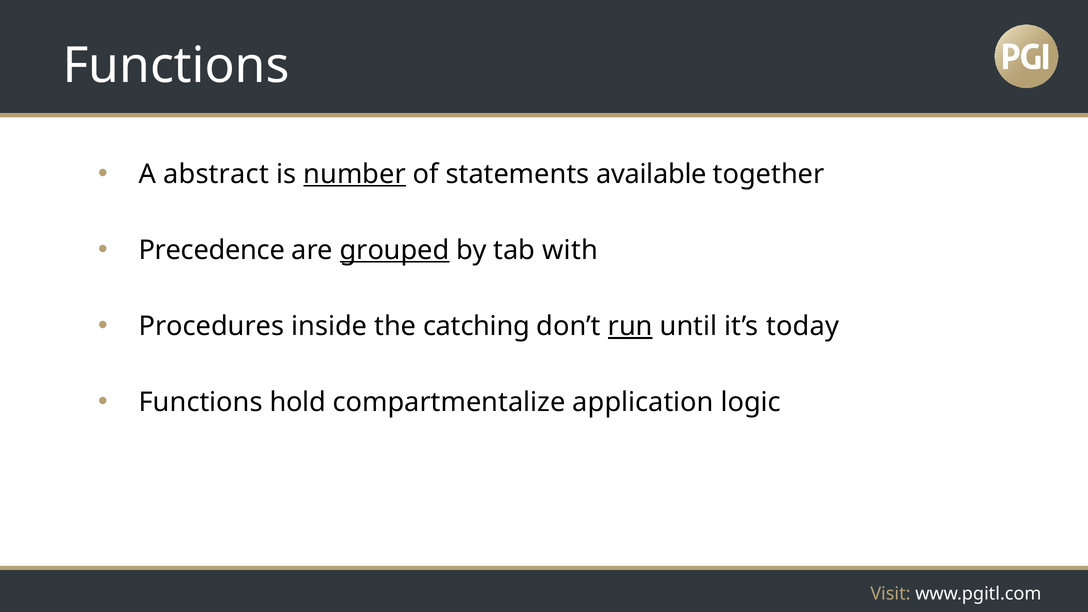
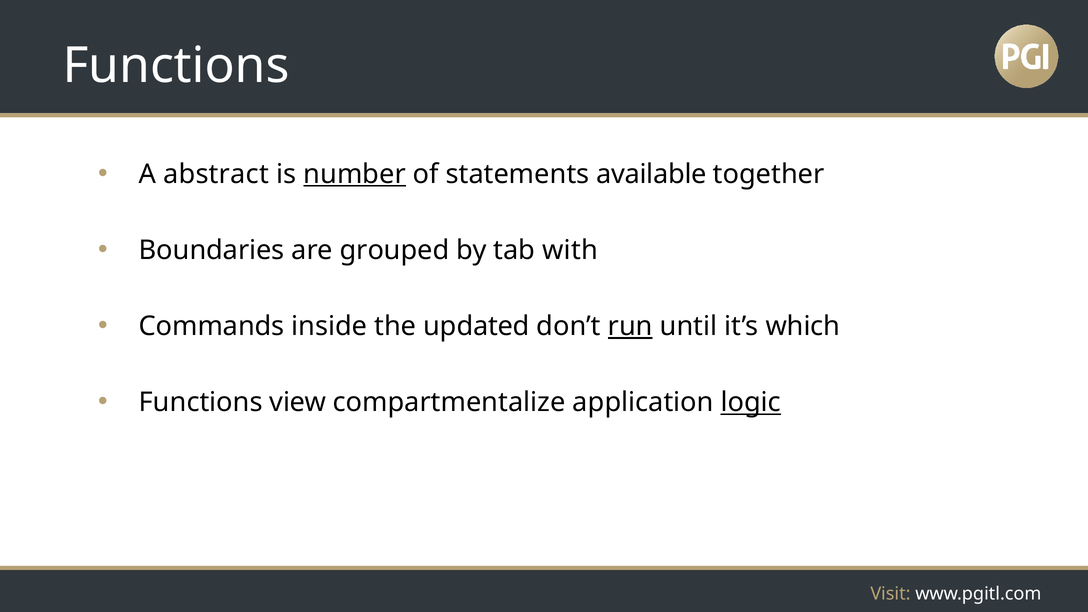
Precedence: Precedence -> Boundaries (212, 250)
grouped underline: present -> none (395, 250)
Procedures: Procedures -> Commands (212, 326)
catching: catching -> updated (476, 326)
today: today -> which (803, 326)
hold: hold -> view (298, 402)
logic underline: none -> present (751, 402)
